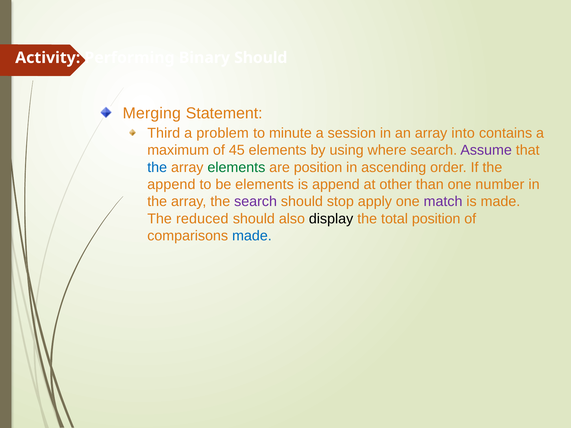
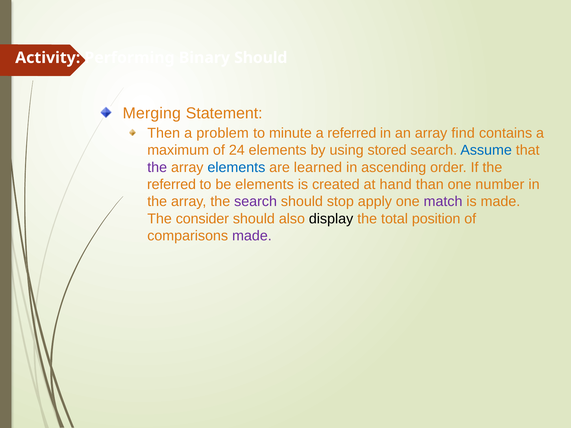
Third: Third -> Then (164, 133)
a session: session -> referred (352, 133)
into: into -> find (463, 133)
45: 45 -> 24 (237, 150)
where: where -> stored (387, 150)
Assume colour: purple -> blue (486, 150)
the colour: blue -> purple (157, 167)
elements colour: green -> blue (236, 167)
are position: position -> learned (318, 167)
append: append -> referred (172, 185)
is append: append -> created (336, 185)
other: other -> hand (396, 185)
reduced: reduced -> consider (202, 219)
made colour: blue -> purple (252, 236)
